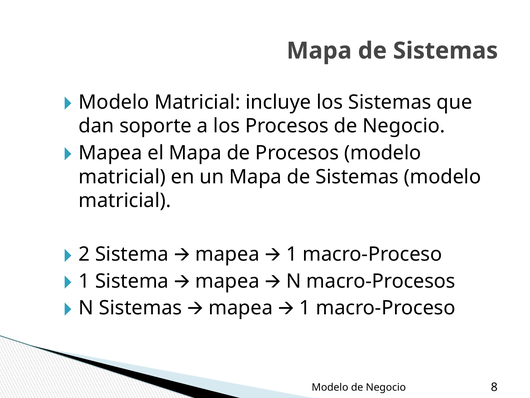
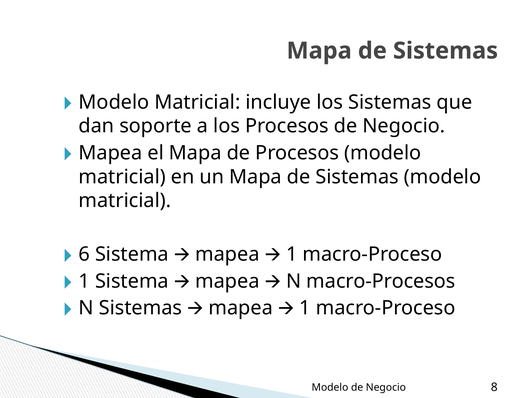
2: 2 -> 6 (84, 254)
